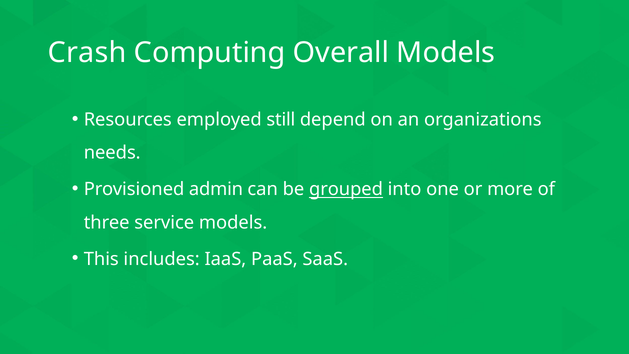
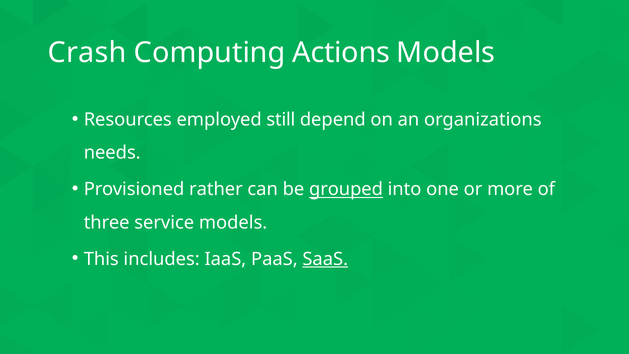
Overall: Overall -> Actions (341, 53)
admin: admin -> rather (216, 189)
SaaS underline: none -> present (325, 259)
